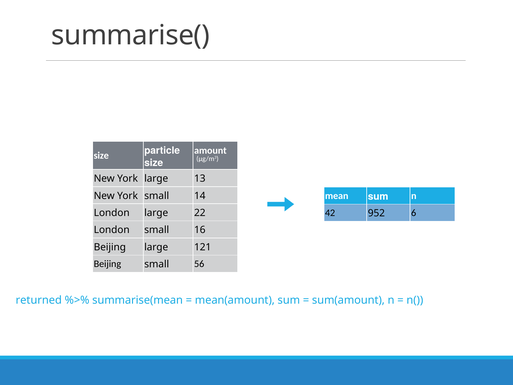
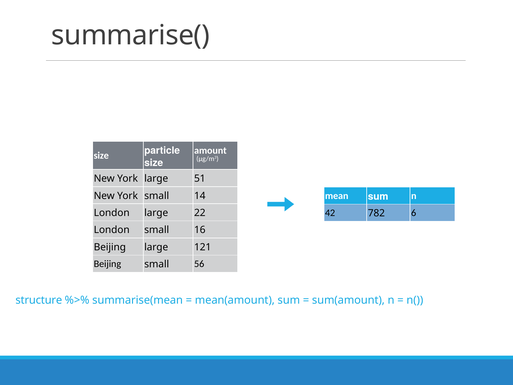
13: 13 -> 51 (200, 178)
952: 952 -> 782 (376, 213)
returned: returned -> structure (39, 300)
